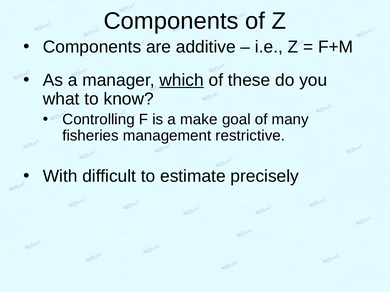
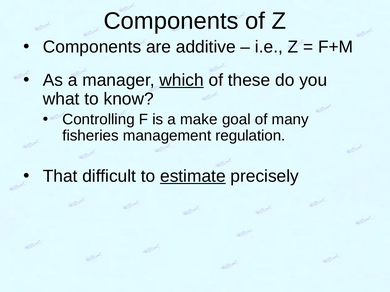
restrictive: restrictive -> regulation (250, 136)
With: With -> That (60, 176)
estimate underline: none -> present (193, 176)
